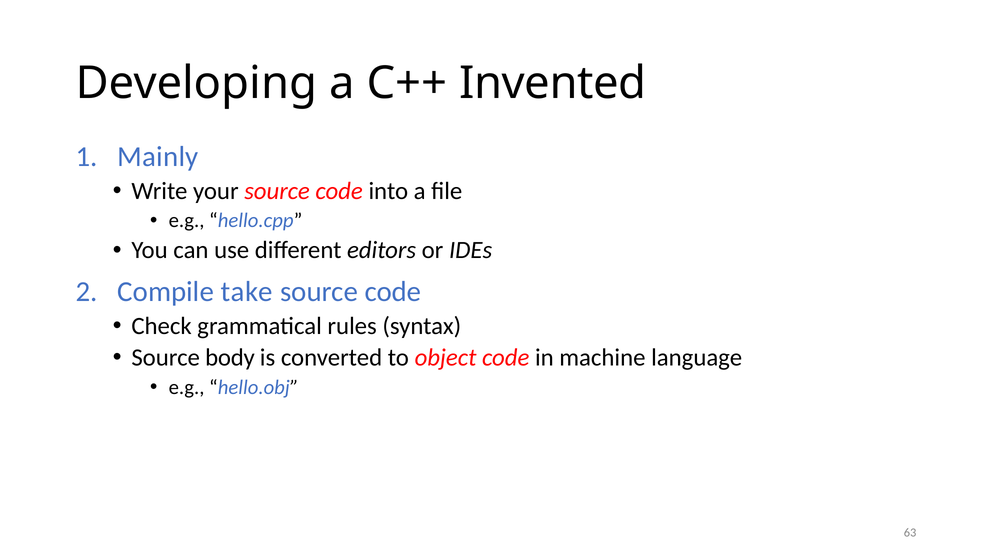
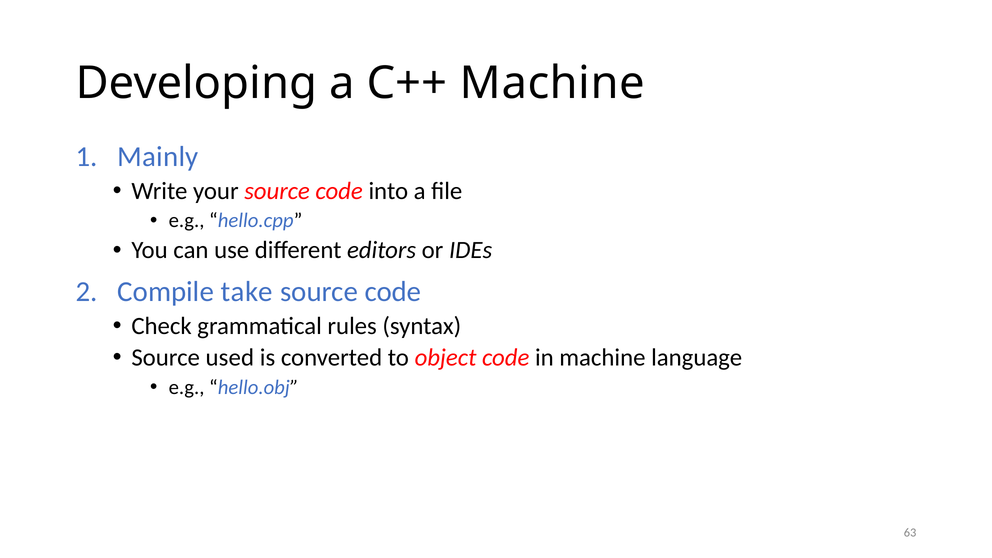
C++ Invented: Invented -> Machine (552, 83)
body: body -> used (230, 358)
